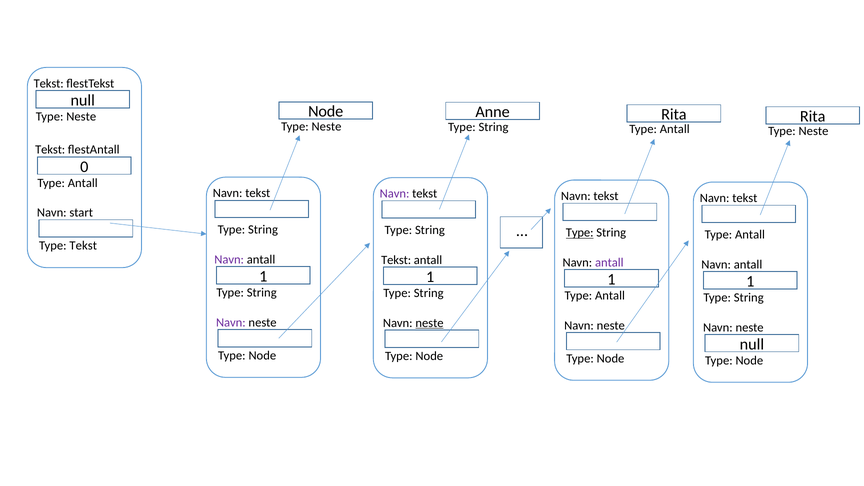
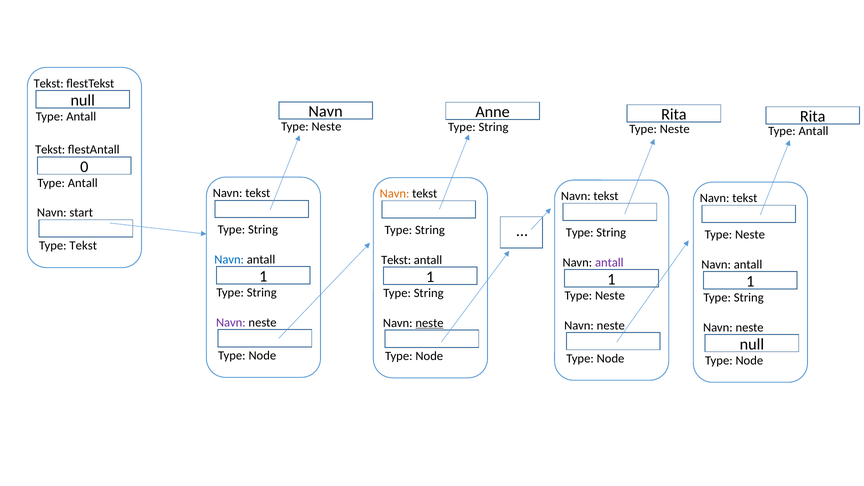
Node: Node -> Navn (326, 112)
Neste: Neste -> Antall (81, 116)
Antall: Antall -> Neste (675, 129)
Neste: Neste -> Antall (814, 131)
Navn colour: purple -> orange (395, 194)
Type underline: present -> none (580, 233)
Antall: Antall -> Neste (750, 235)
Navn colour: purple -> blue (229, 260)
Antall: Antall -> Neste (610, 295)
